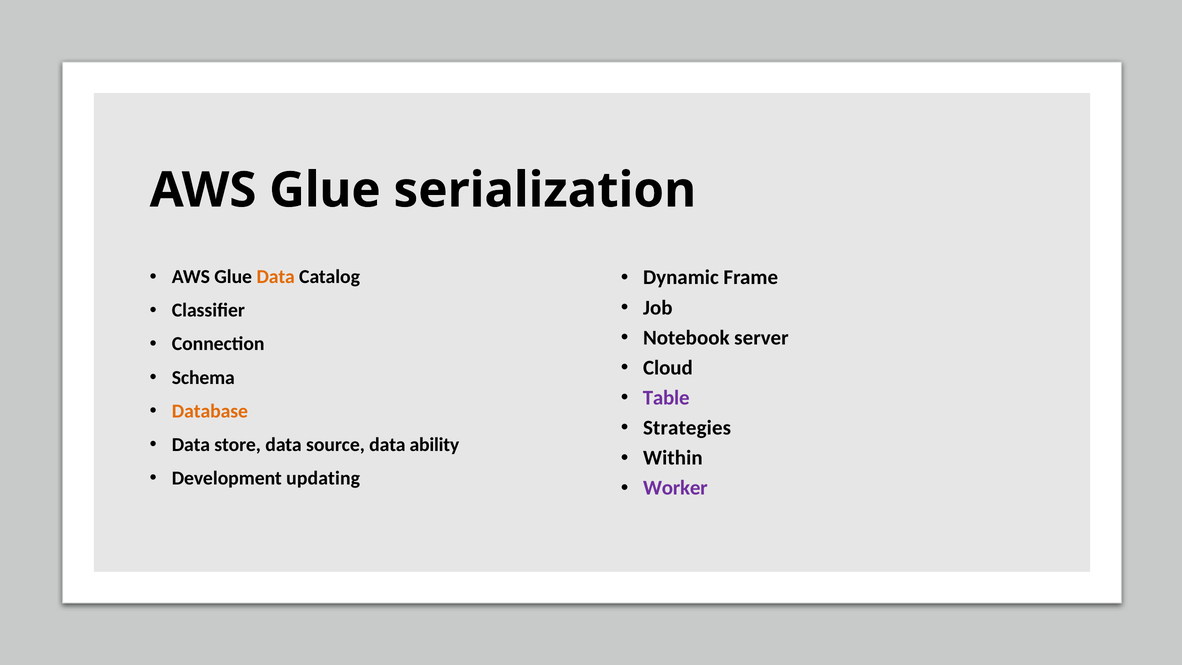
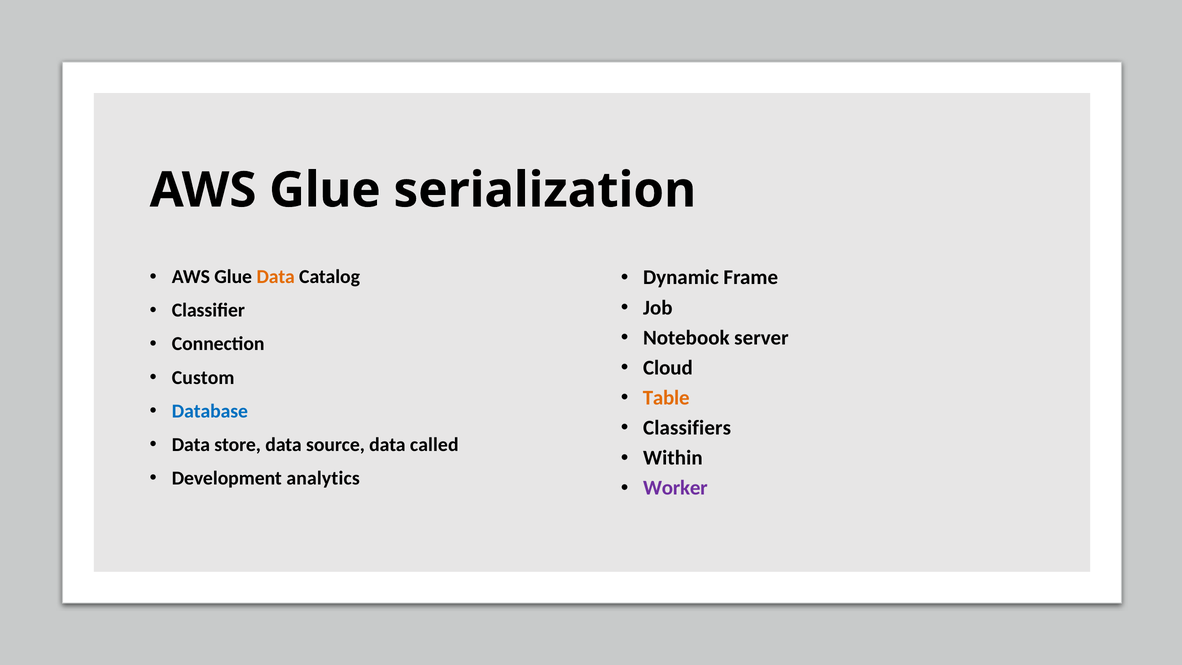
Schema: Schema -> Custom (203, 377)
Table colour: purple -> orange (666, 398)
Database colour: orange -> blue (210, 411)
Strategies: Strategies -> Classifiers (687, 428)
ability: ability -> called (434, 445)
updating: updating -> analytics (323, 478)
